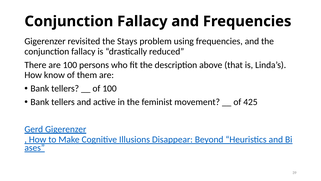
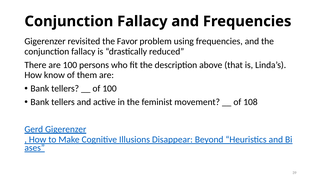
Stays: Stays -> Favor (127, 41)
425: 425 -> 108 (250, 102)
